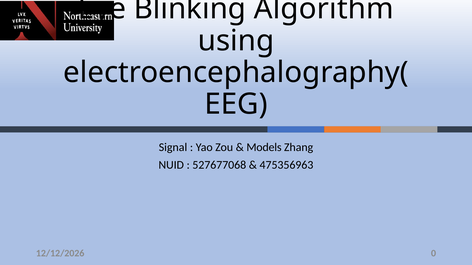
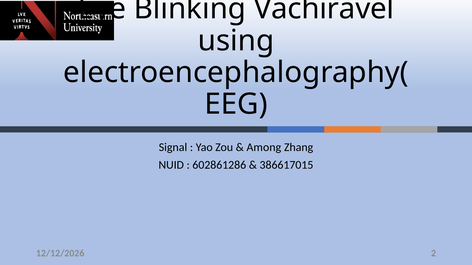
Algorithm: Algorithm -> Vachiravel (324, 9)
Models: Models -> Among (264, 148)
527677068: 527677068 -> 602861286 (219, 165)
475356963: 475356963 -> 386617015 (286, 165)
0: 0 -> 2 (434, 254)
